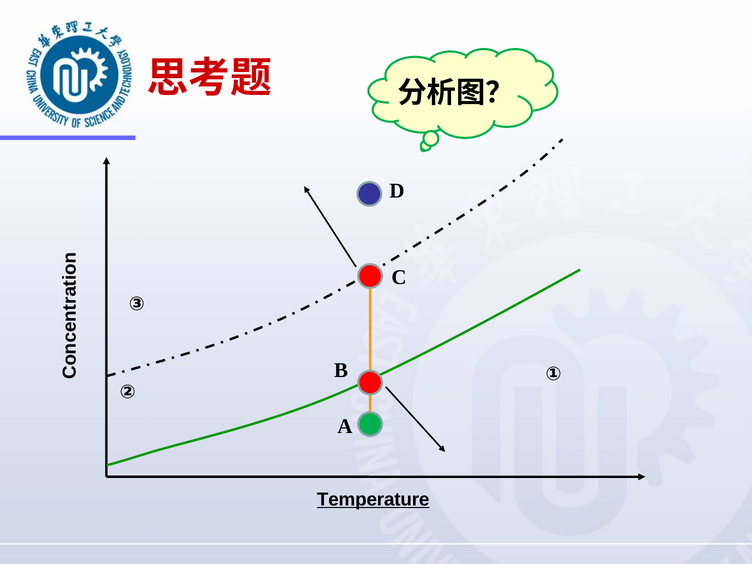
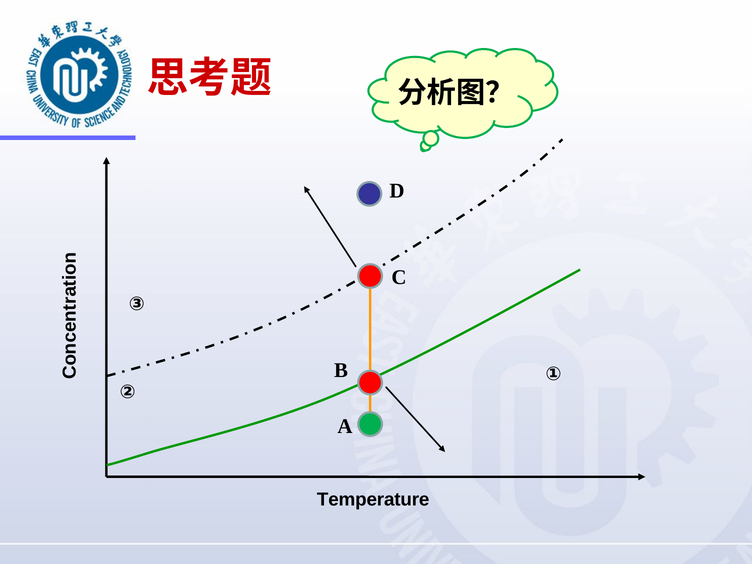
Temperature underline: present -> none (373, 500)
